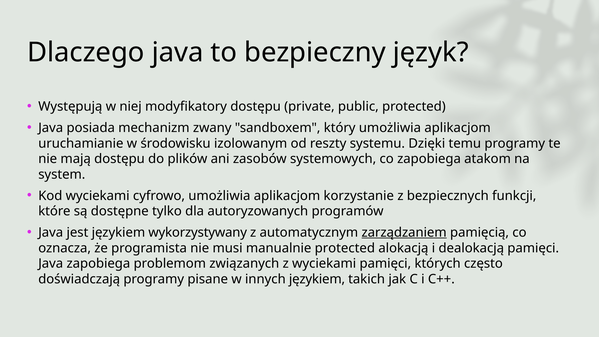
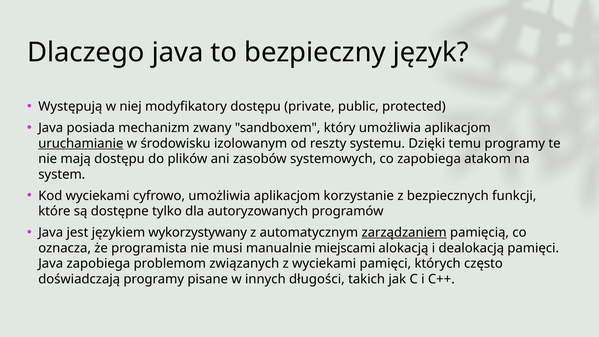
uruchamianie underline: none -> present (81, 143)
manualnie protected: protected -> miejscami (345, 248)
innych językiem: językiem -> długości (317, 279)
